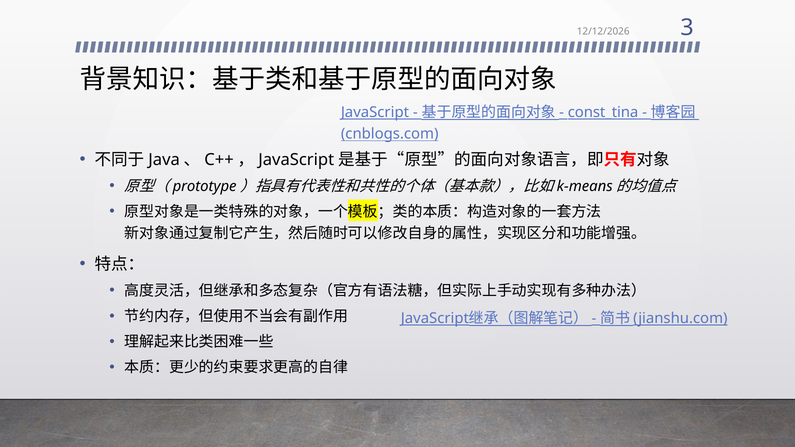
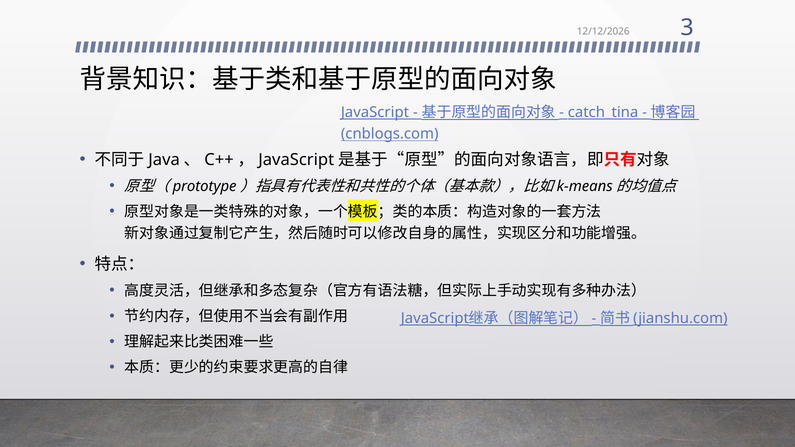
const_tina: const_tina -> catch_tina (603, 112)
